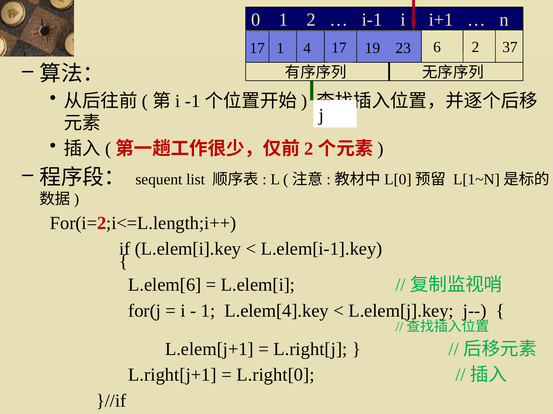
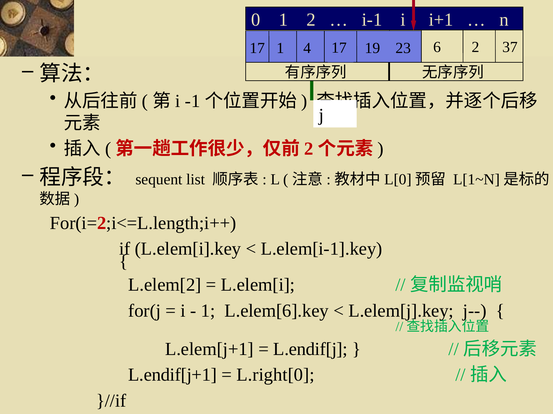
L.elem[6: L.elem[6 -> L.elem[2 (165, 285)
L.elem[4].key: L.elem[4].key -> L.elem[6].key (277, 311)
L.right[j: L.right[j -> L.endif[j (310, 350)
L.right[j+1: L.right[j+1 -> L.endif[j+1 (173, 376)
